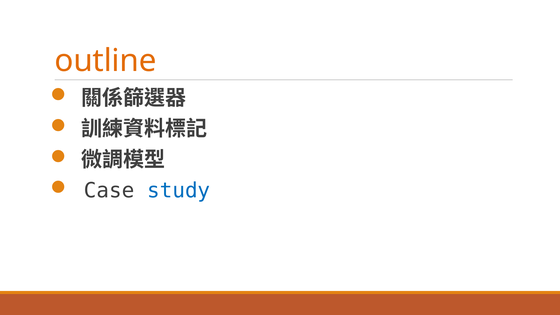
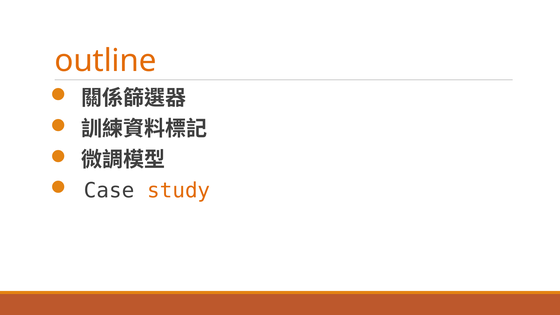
study colour: blue -> orange (179, 191)
